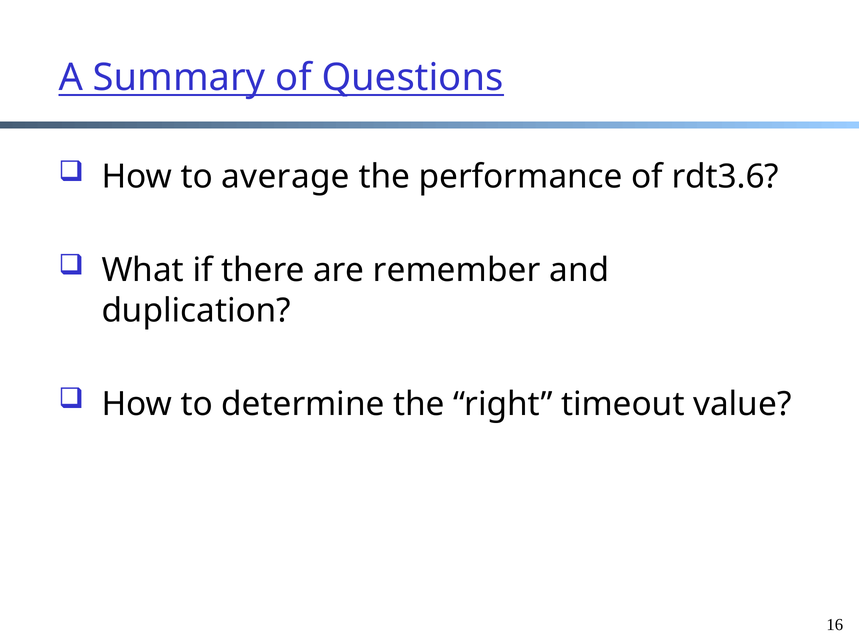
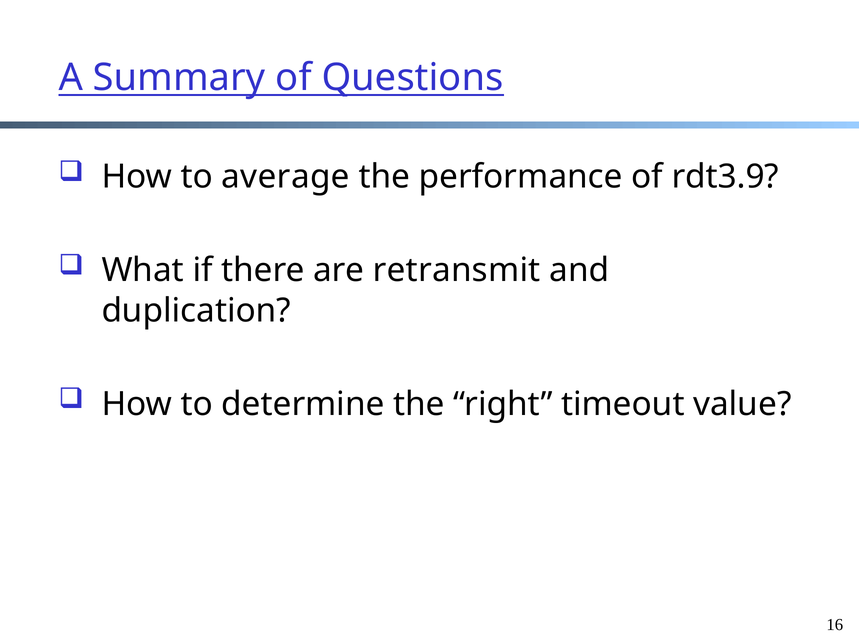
rdt3.6: rdt3.6 -> rdt3.9 (725, 177)
remember: remember -> retransmit (457, 271)
